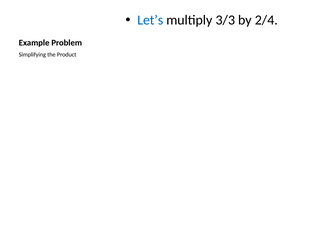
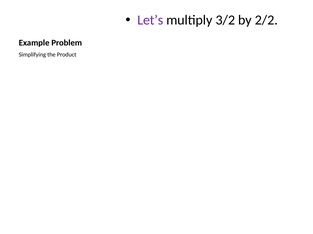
Let’s colour: blue -> purple (150, 20)
3/3: 3/3 -> 3/2 (225, 20)
2/4: 2/4 -> 2/2 (266, 20)
